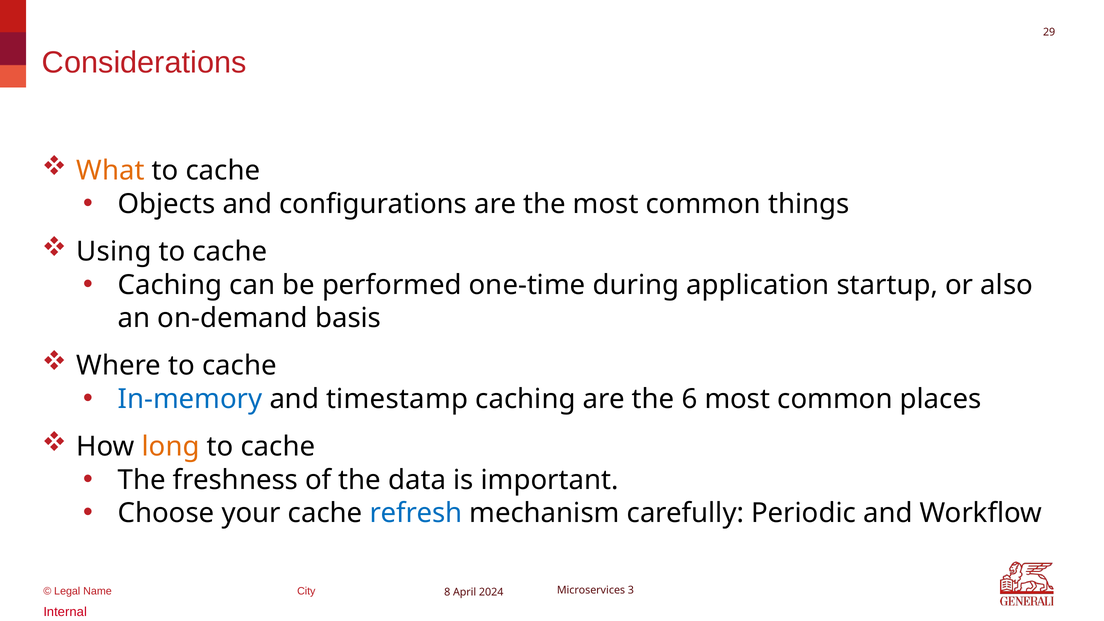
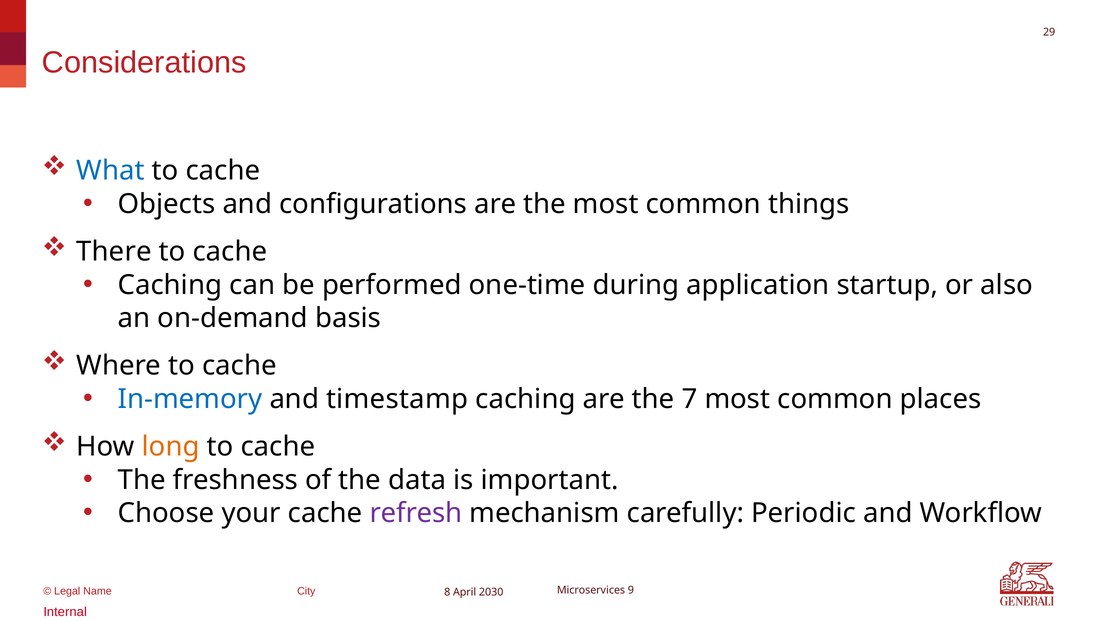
What colour: orange -> blue (111, 171)
Using: Using -> There (114, 252)
6: 6 -> 7 (689, 399)
refresh colour: blue -> purple (416, 513)
3: 3 -> 9 (631, 590)
2024: 2024 -> 2030 (491, 592)
